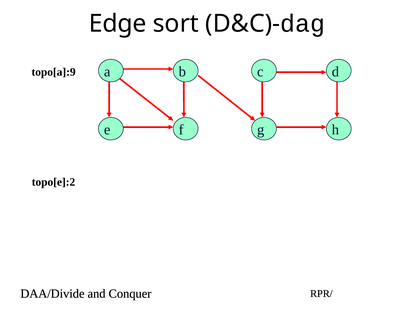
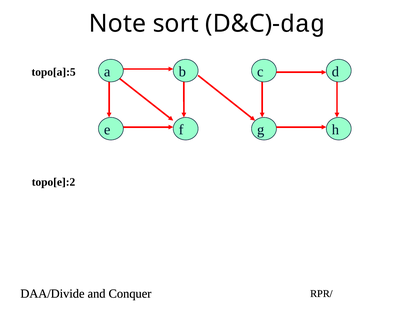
Edge: Edge -> Note (118, 24)
topo[a]:9: topo[a]:9 -> topo[a]:5 (54, 72)
